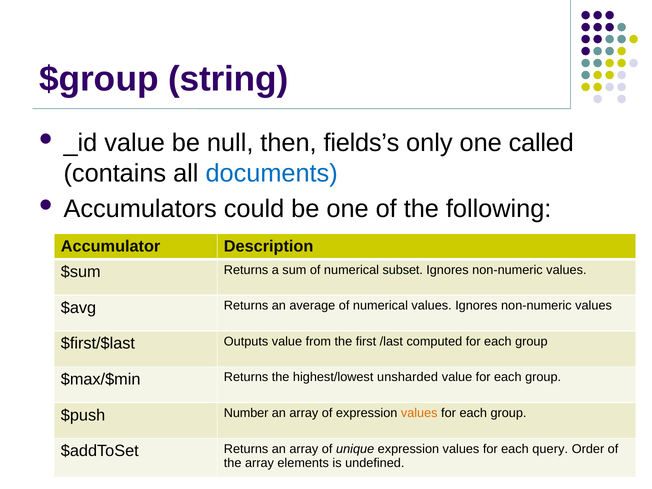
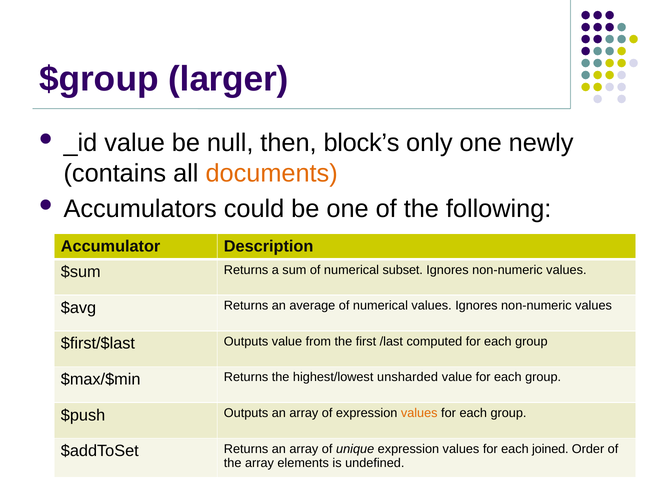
string: string -> larger (228, 79)
fields’s: fields’s -> block’s (362, 143)
called: called -> newly (541, 143)
documents colour: blue -> orange (272, 173)
$push Number: Number -> Outputs (246, 413)
query: query -> joined (550, 449)
